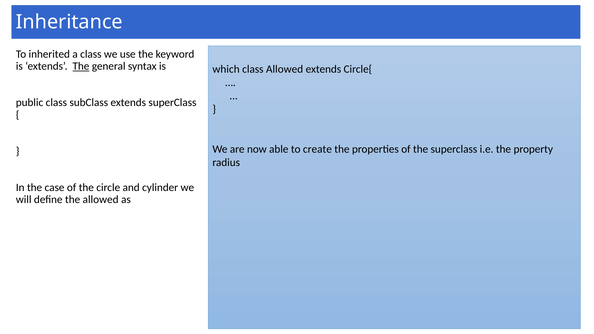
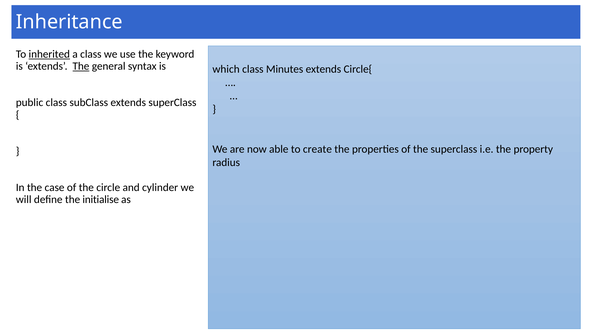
inherited underline: none -> present (49, 54)
class Allowed: Allowed -> Minutes (285, 69)
the allowed: allowed -> initialise (101, 200)
